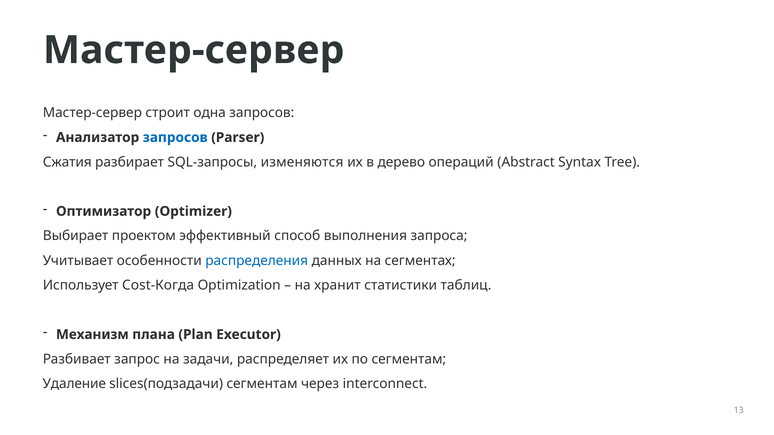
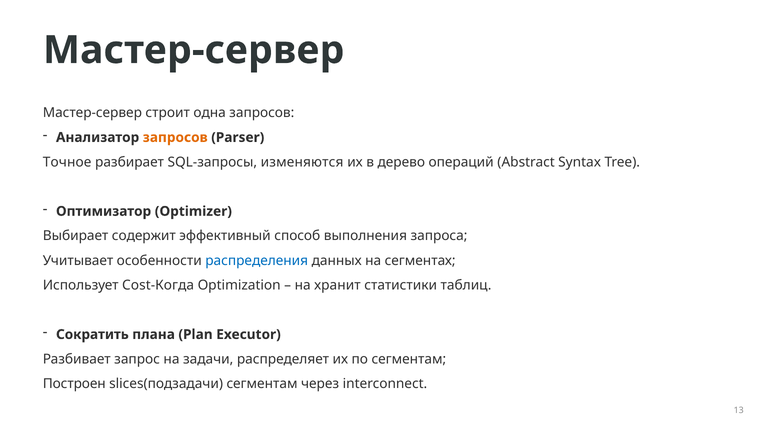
запросов colour: blue -> orange (175, 138)
Сжатия: Сжатия -> Точное (67, 162)
проектом: проектом -> содержит (144, 236)
Механизм: Механизм -> Сократить (92, 335)
Удаление: Удаление -> Построен (74, 384)
